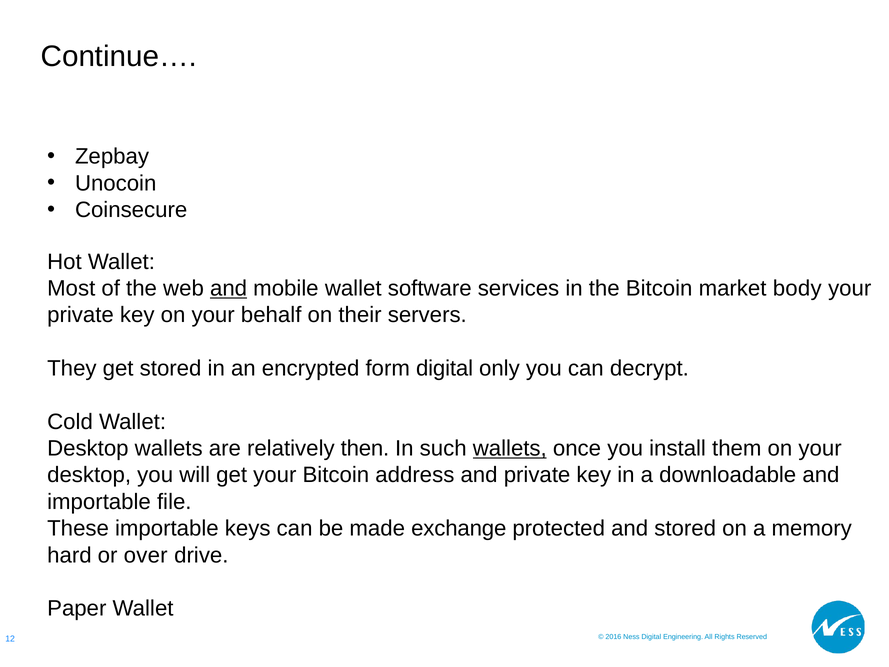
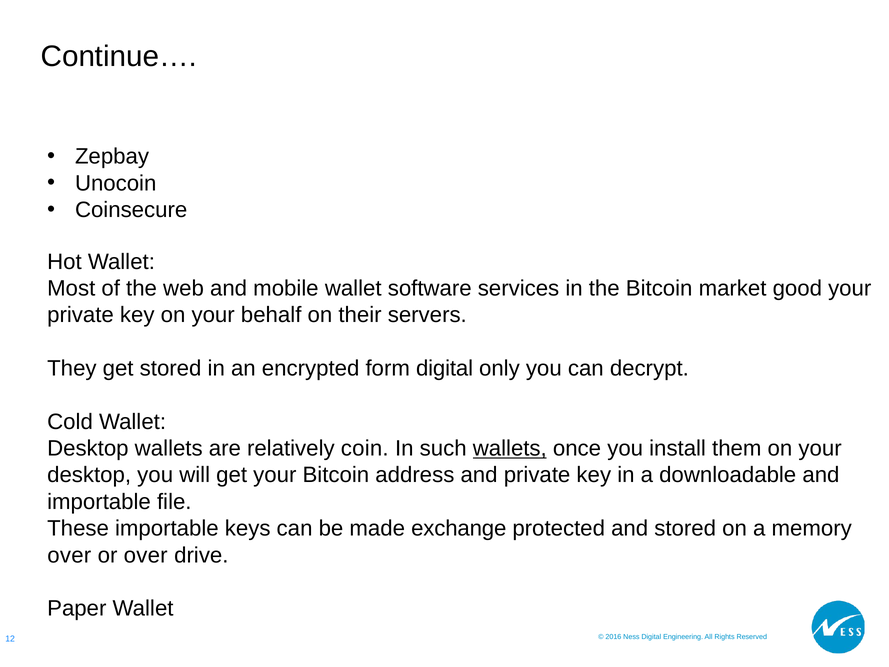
and underline: present -> none (229, 288)
body: body -> good (797, 288)
then: then -> coin (365, 448)
hard: hard -> over (69, 555)
